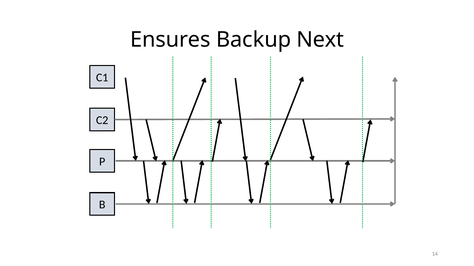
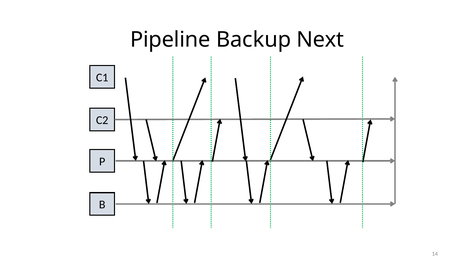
Ensures: Ensures -> Pipeline (170, 40)
